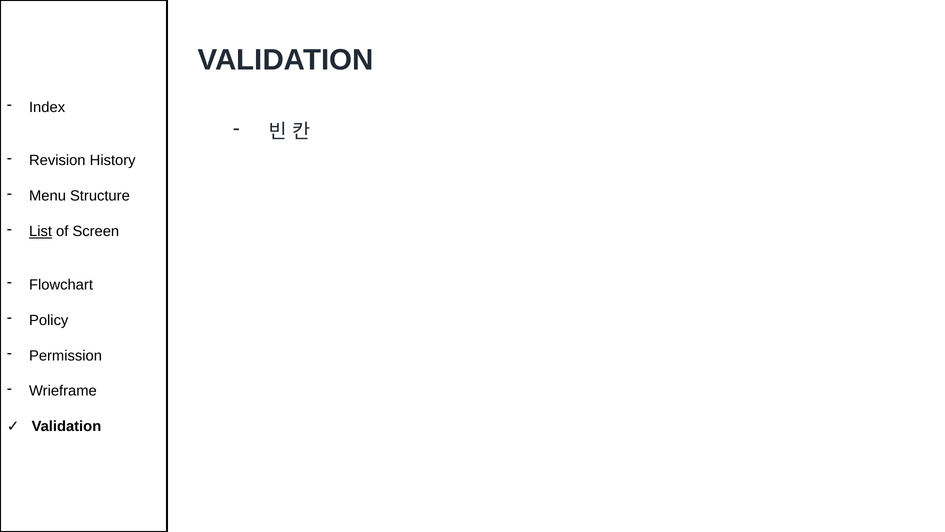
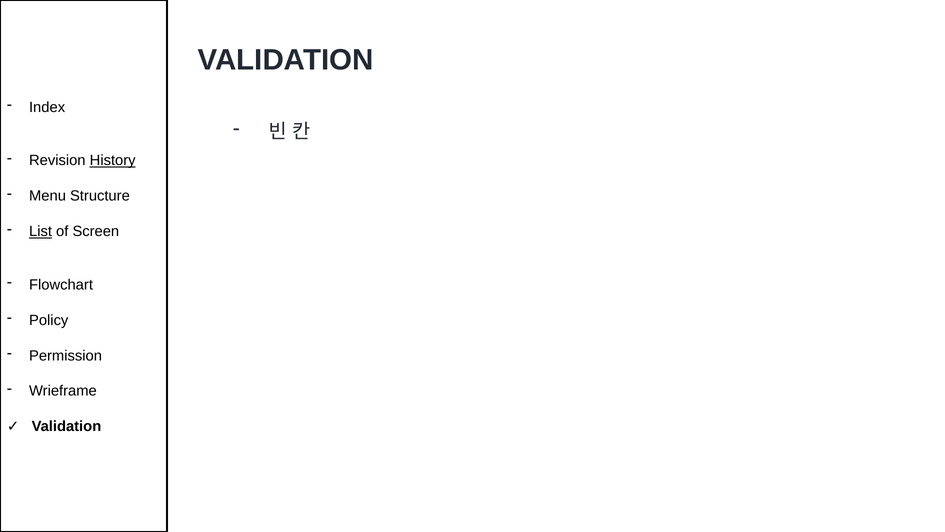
History underline: none -> present (113, 160)
